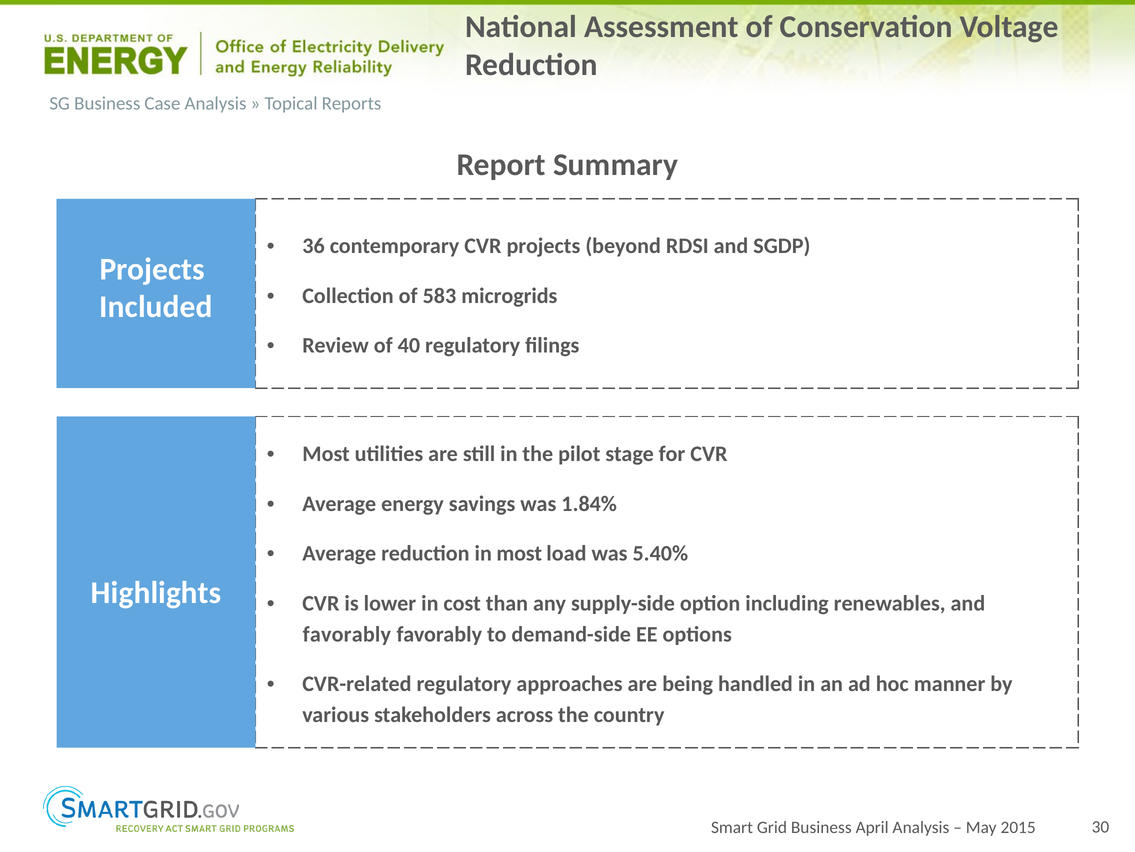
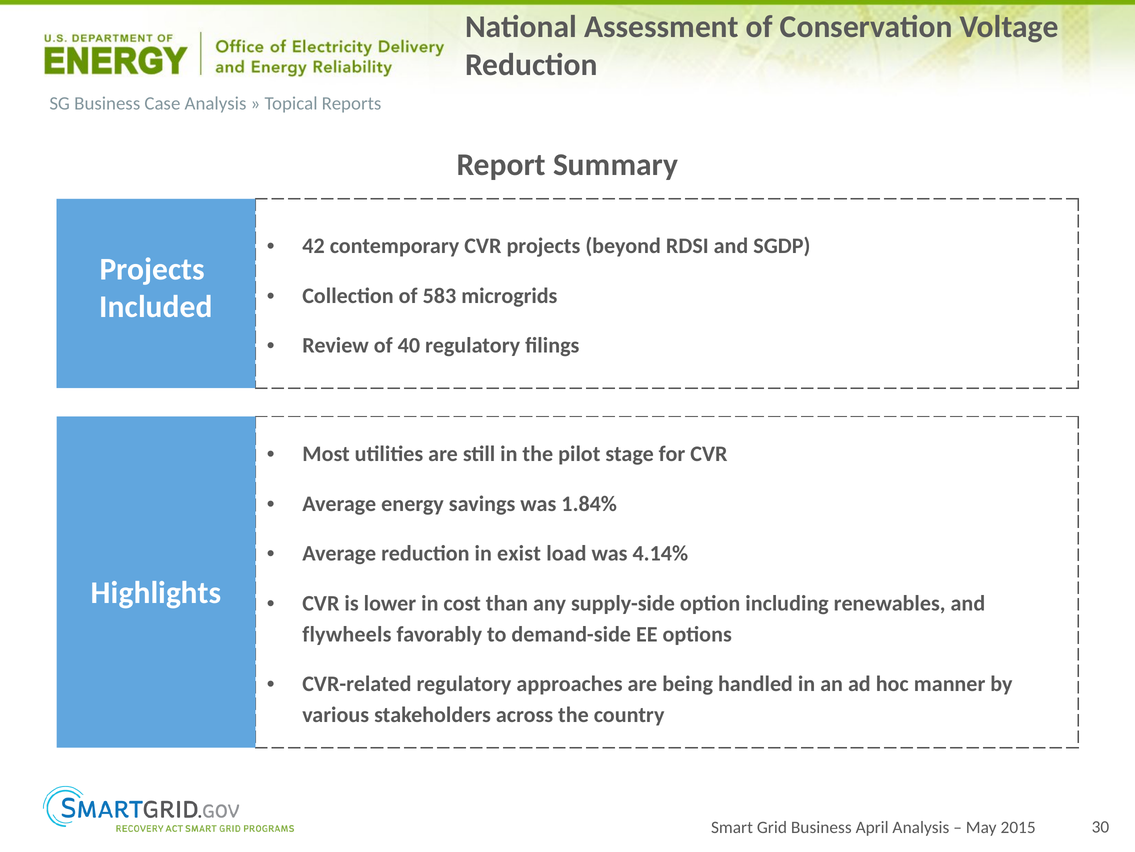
36: 36 -> 42 (314, 246)
in most: most -> exist (519, 553)
5.40%: 5.40% -> 4.14% (660, 553)
favorably: favorably -> flywheels (347, 634)
